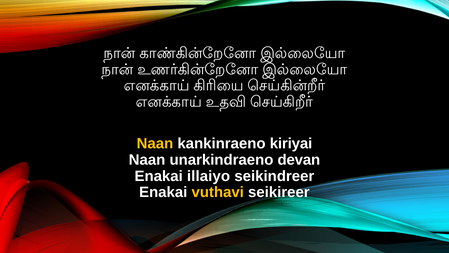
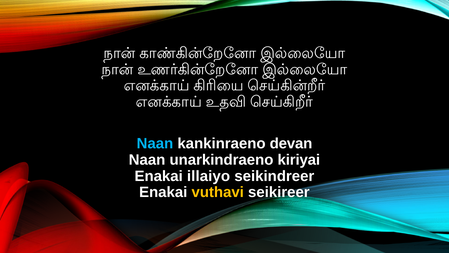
Naan colour: yellow -> light blue (155, 143)
kiriyai: kiriyai -> devan (291, 143)
devan: devan -> kiriyai (299, 160)
